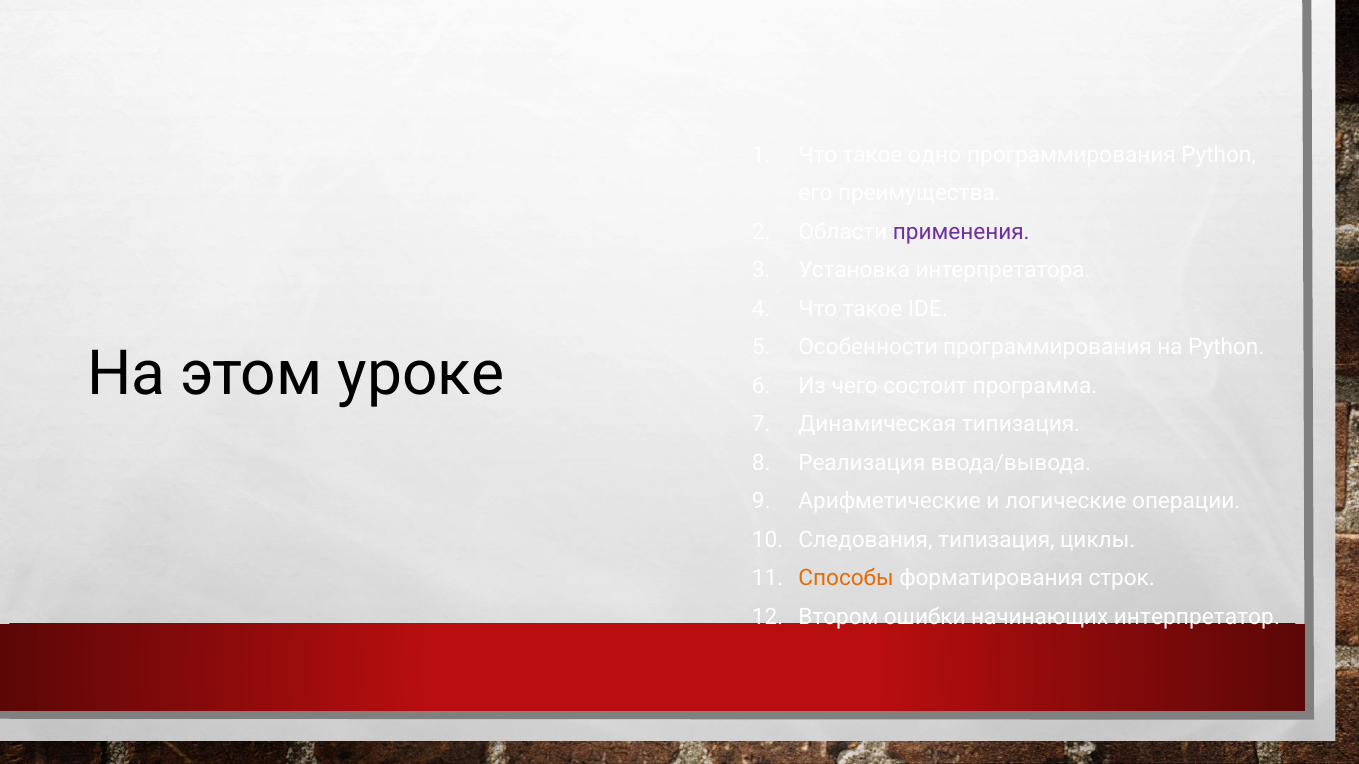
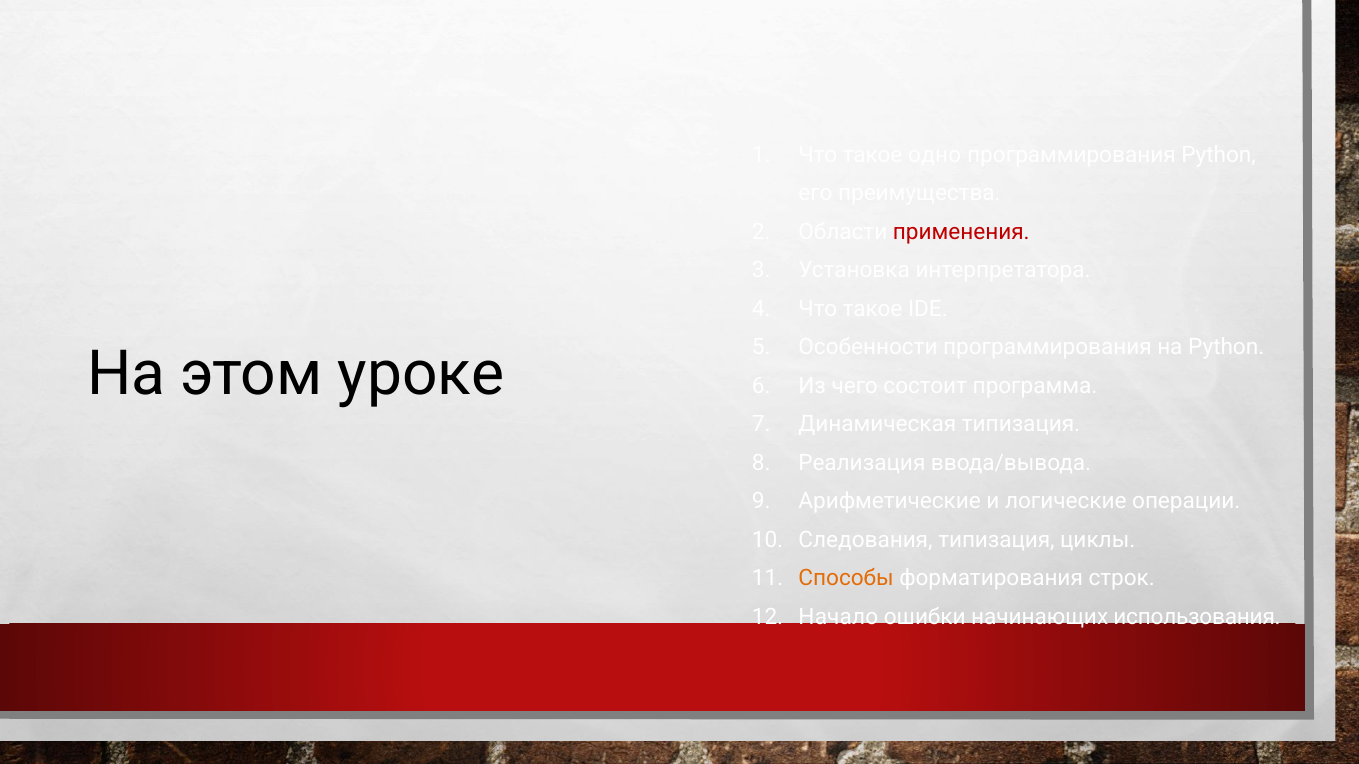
применения colour: purple -> red (961, 232)
Втором: Втором -> Начало (838, 617)
интерпретатор: интерпретатор -> использования (1197, 617)
